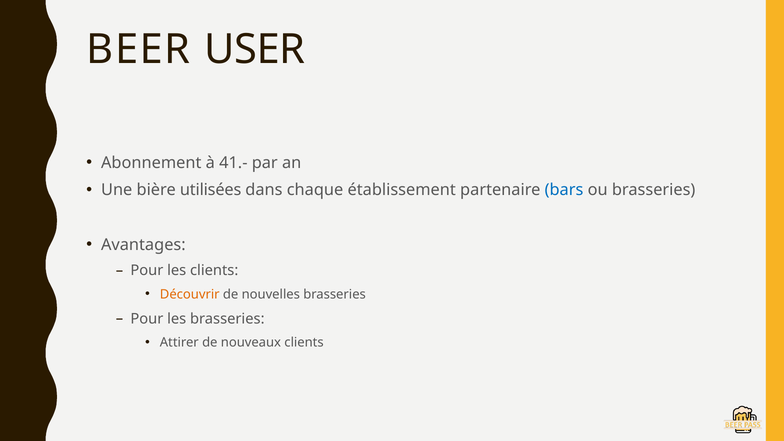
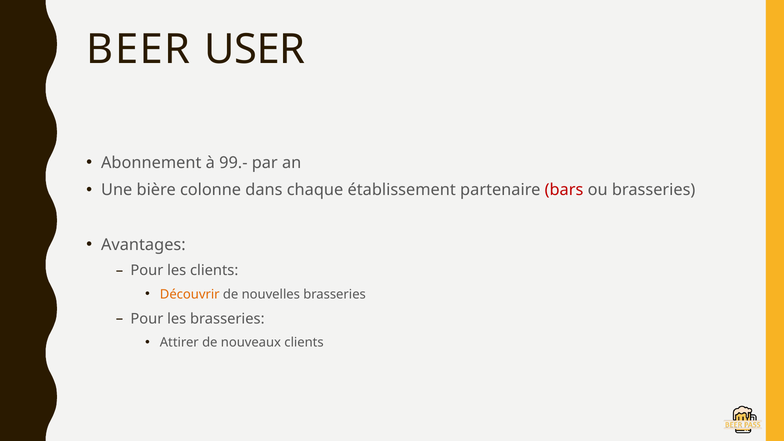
41.-: 41.- -> 99.- (233, 163)
utilisées: utilisées -> colonne (211, 190)
bars colour: blue -> red (564, 190)
